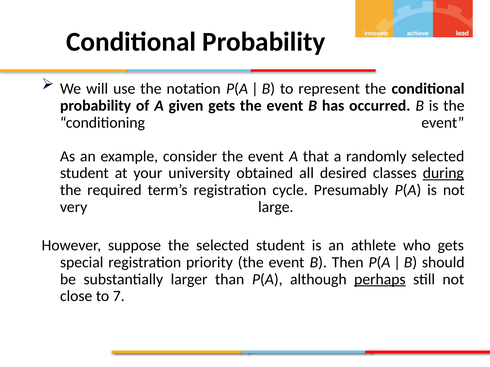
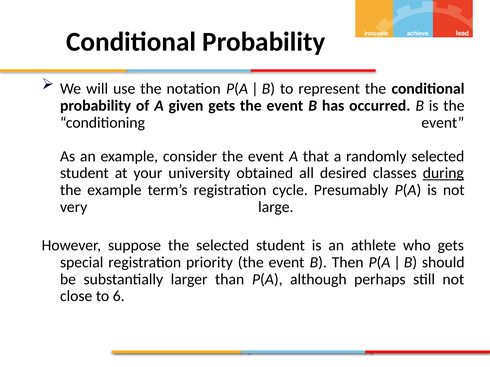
the required: required -> example (114, 190)
perhaps underline: present -> none (380, 280)
7: 7 -> 6 (119, 296)
